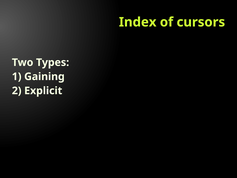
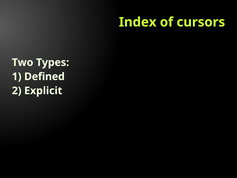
Gaining: Gaining -> Defined (44, 76)
